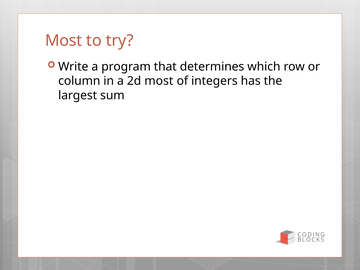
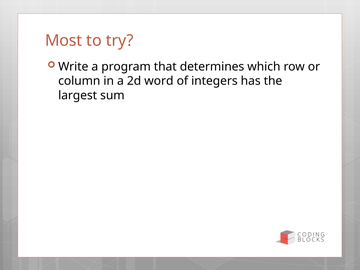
2d most: most -> word (159, 81)
